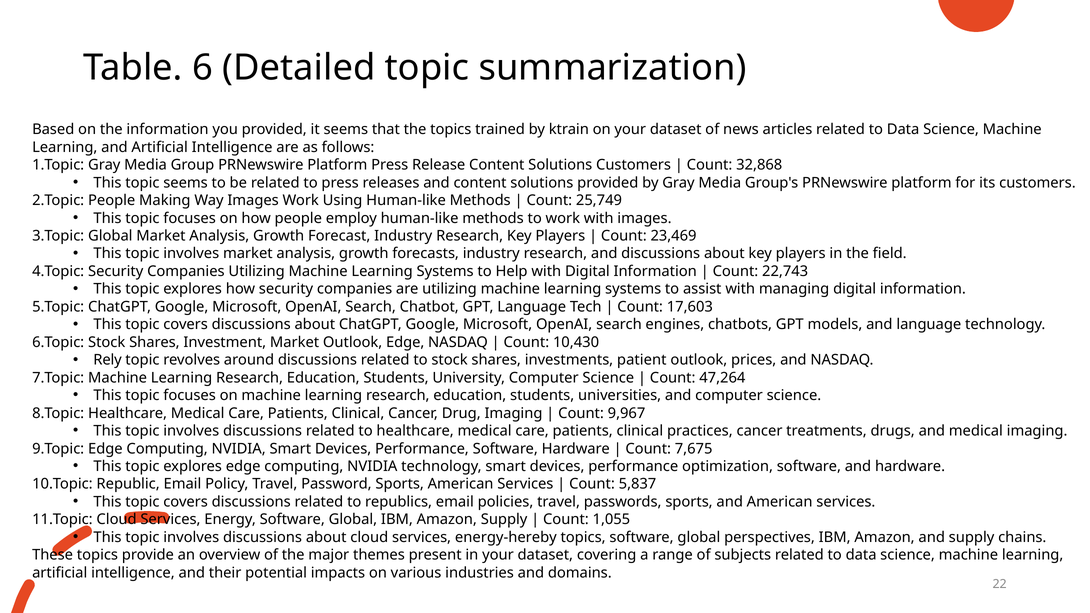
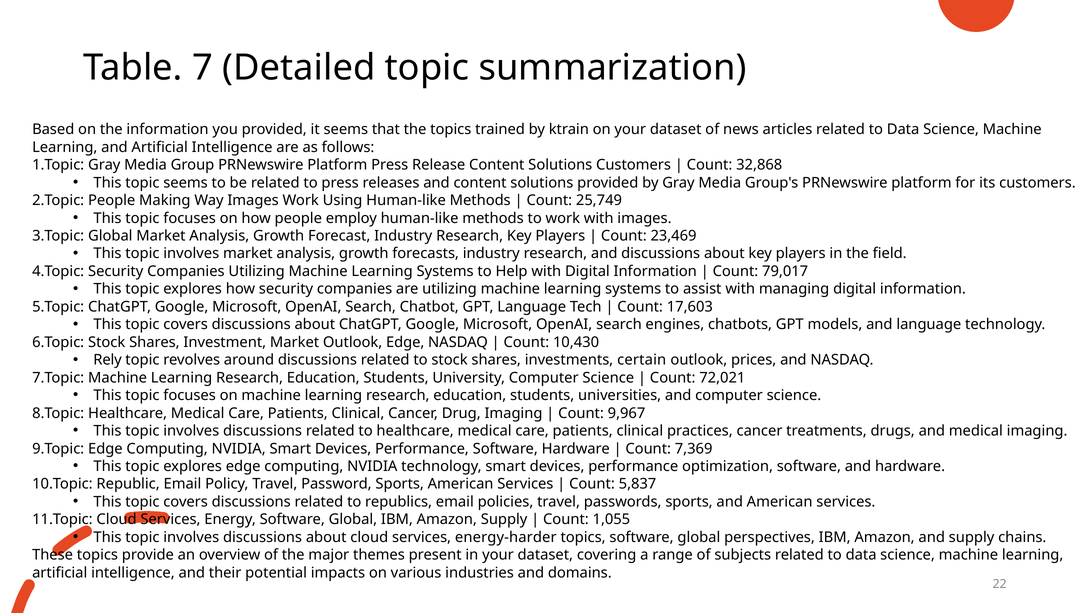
6: 6 -> 7 (203, 68)
22,743: 22,743 -> 79,017 (785, 271)
patient: patient -> certain (642, 360)
47,264: 47,264 -> 72,021 (722, 378)
7,675: 7,675 -> 7,369 (694, 449)
energy-hereby: energy-hereby -> energy-harder (506, 537)
